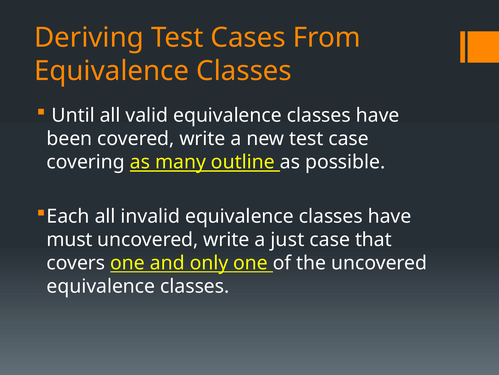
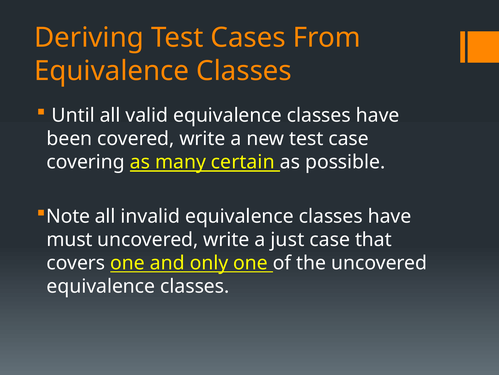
outline: outline -> certain (243, 162)
Each: Each -> Note (68, 216)
